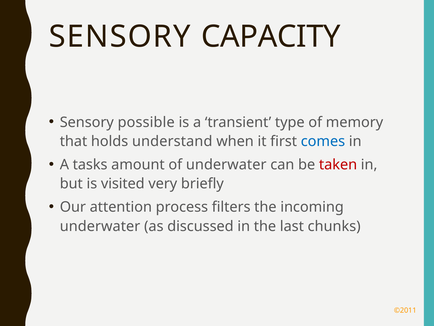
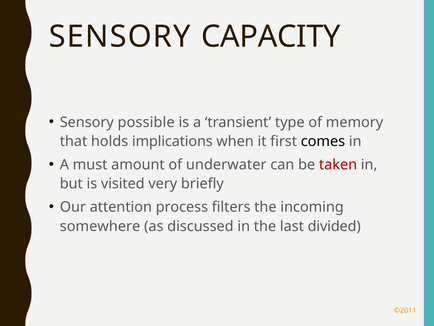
understand: understand -> implications (172, 141)
comes colour: blue -> black (323, 141)
tasks: tasks -> must (90, 164)
underwater: underwater -> somewhere (100, 226)
chunks: chunks -> divided (334, 226)
